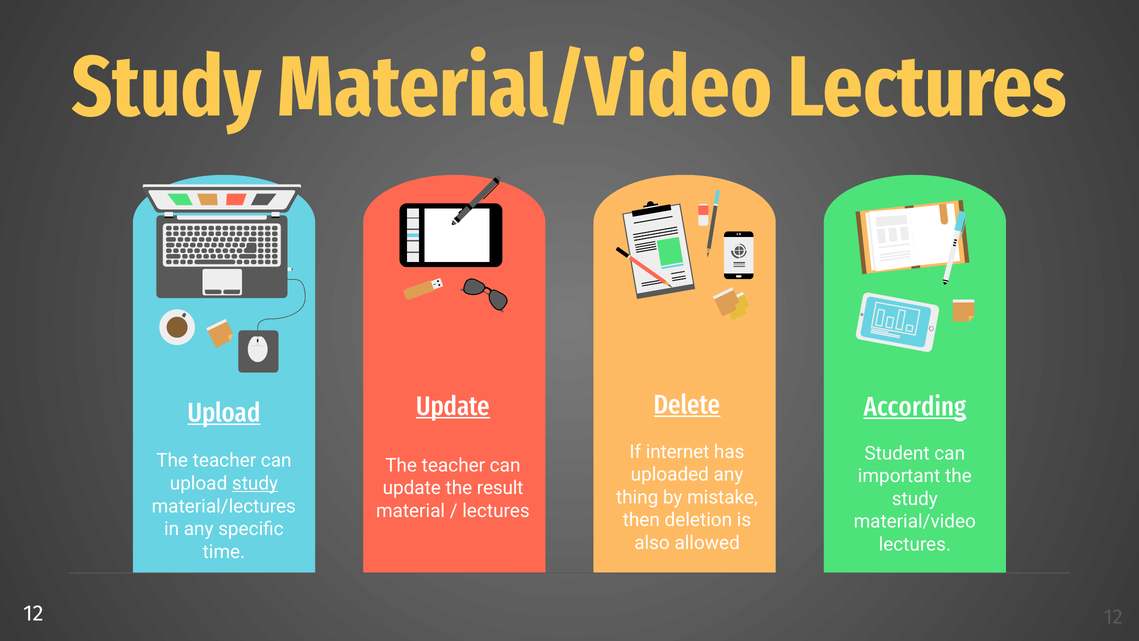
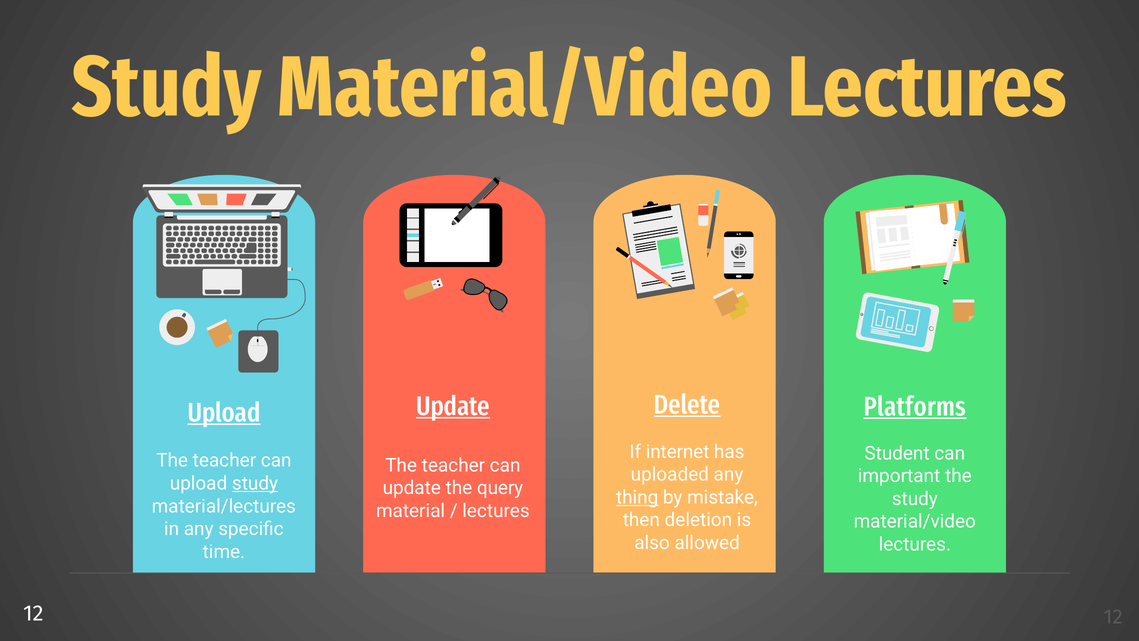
According: According -> Platforms (915, 407)
result: result -> query (500, 488)
thing underline: none -> present (637, 497)
